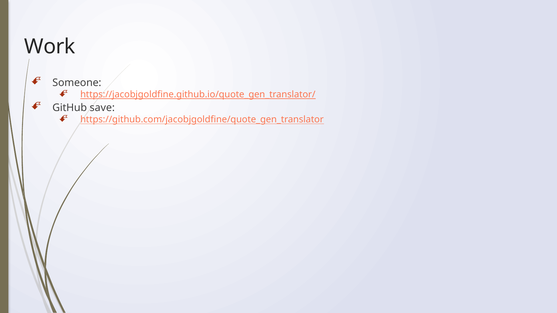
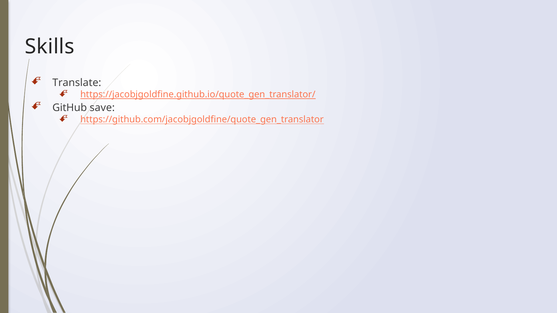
Work: Work -> Skills (50, 47)
Someone: Someone -> Translate (77, 83)
